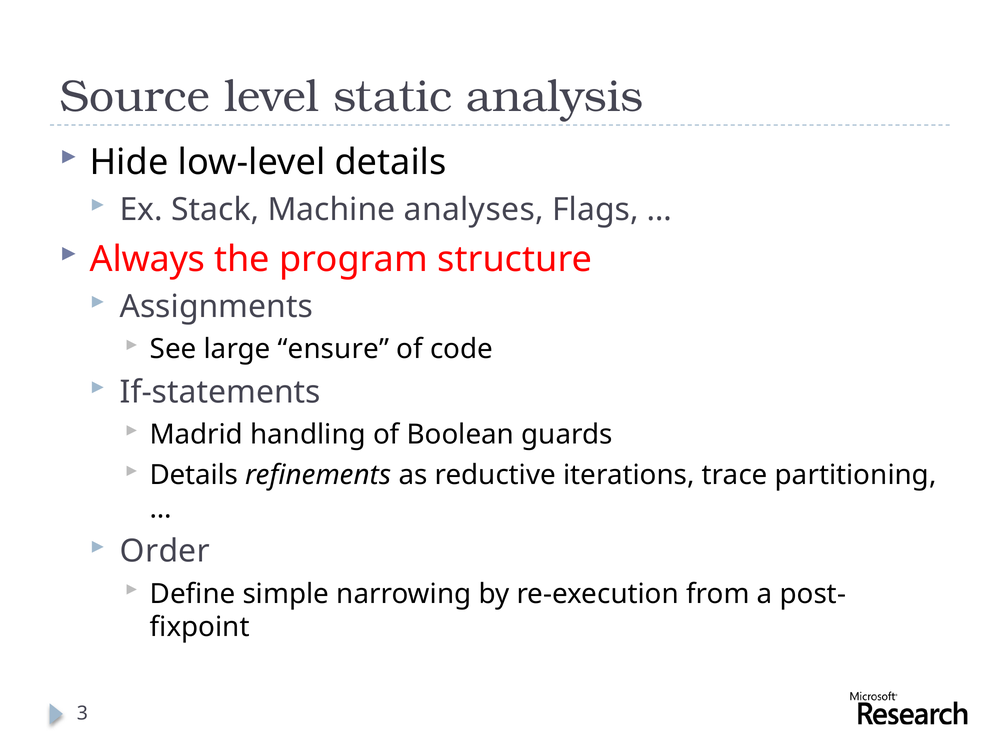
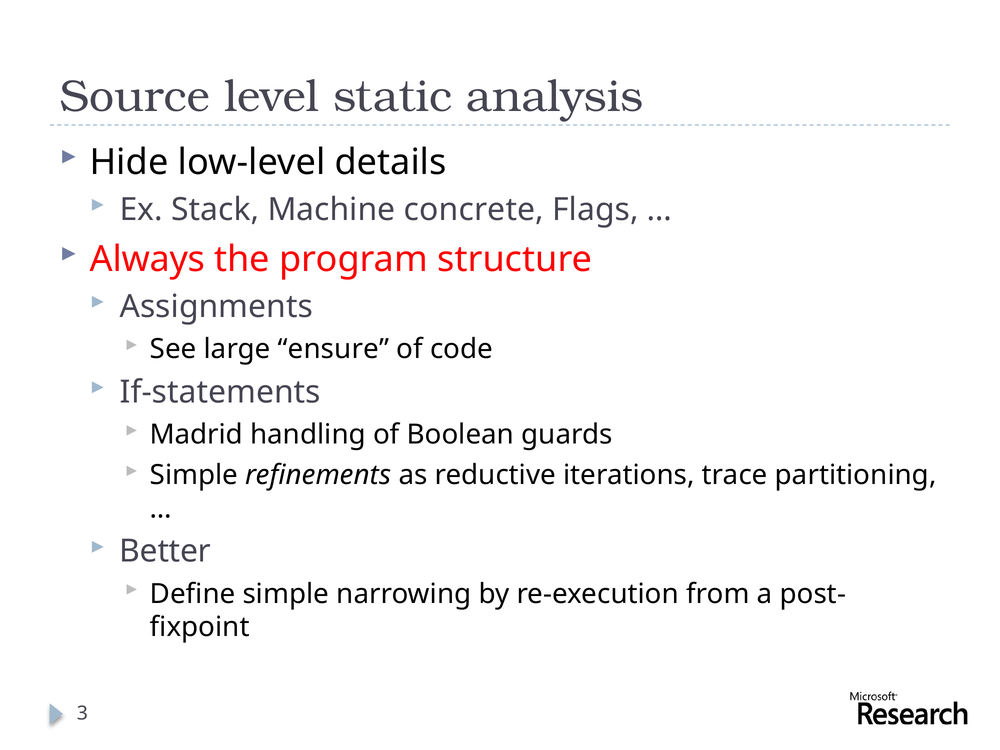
analyses: analyses -> concrete (474, 210)
Details: Details -> Simple (194, 475)
Order: Order -> Better (165, 551)
